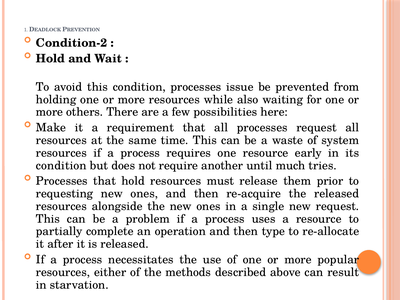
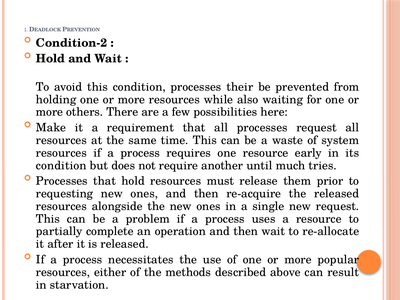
issue: issue -> their (240, 87)
then type: type -> wait (273, 231)
